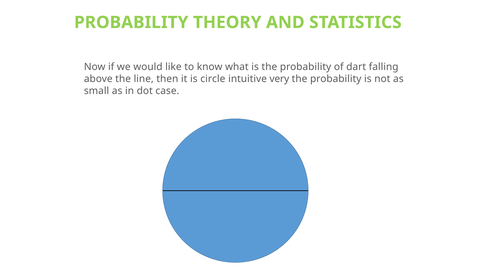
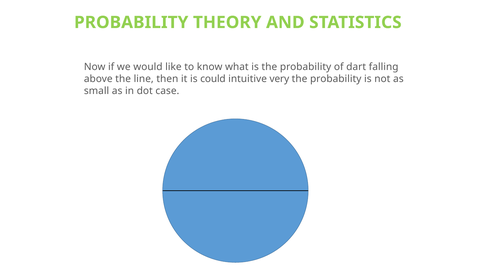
circle: circle -> could (213, 79)
